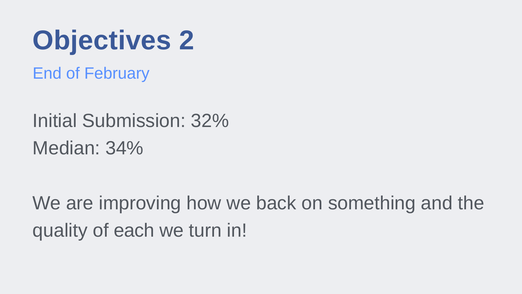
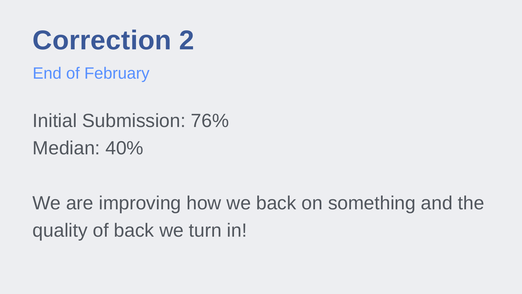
Objectives: Objectives -> Correction (102, 41)
32%: 32% -> 76% (210, 121)
34%: 34% -> 40% (125, 148)
of each: each -> back (134, 230)
